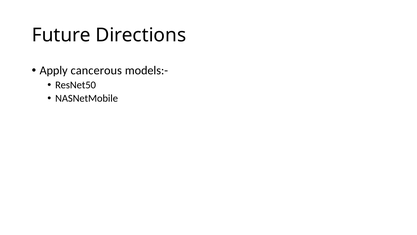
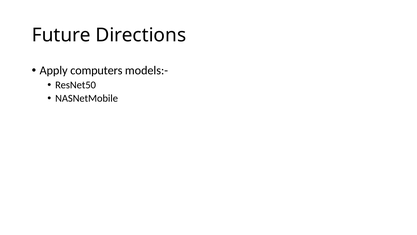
cancerous: cancerous -> computers (96, 71)
